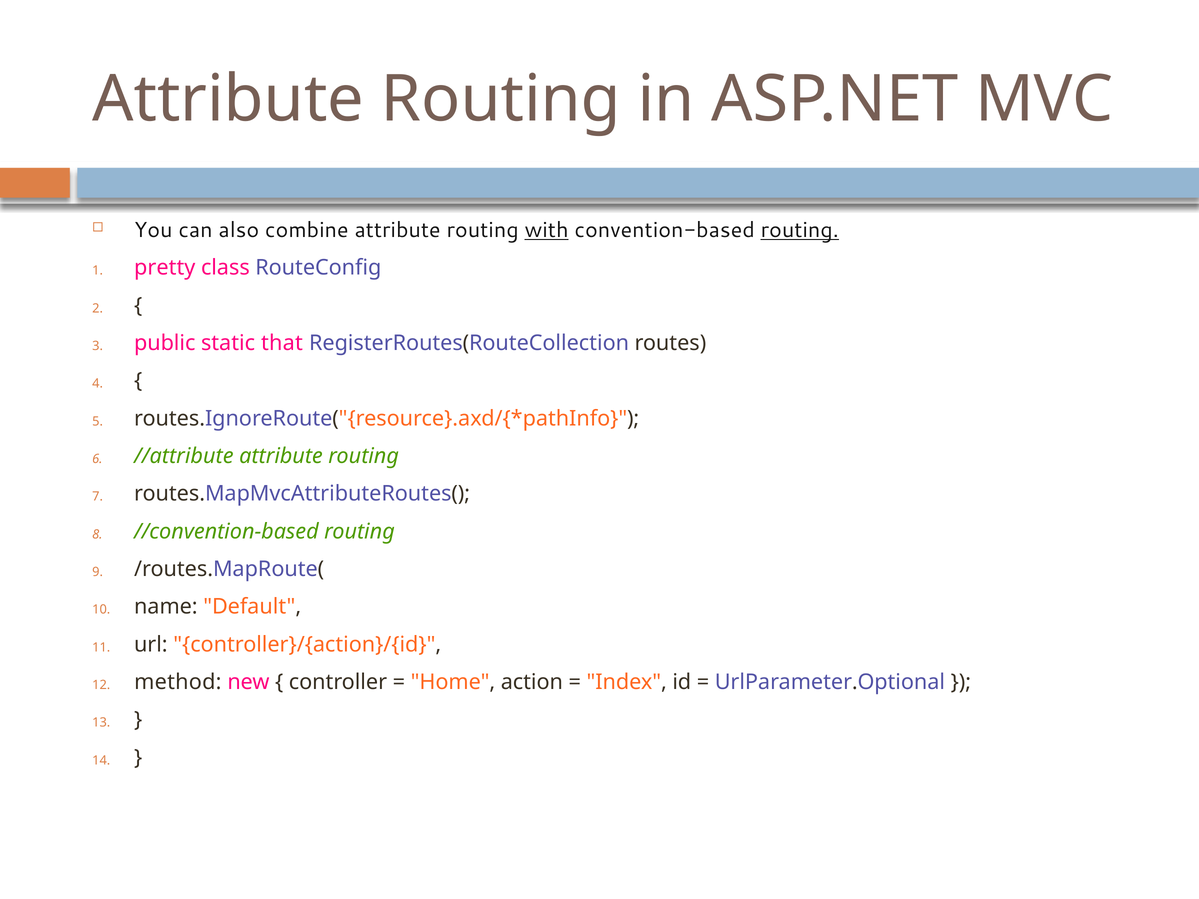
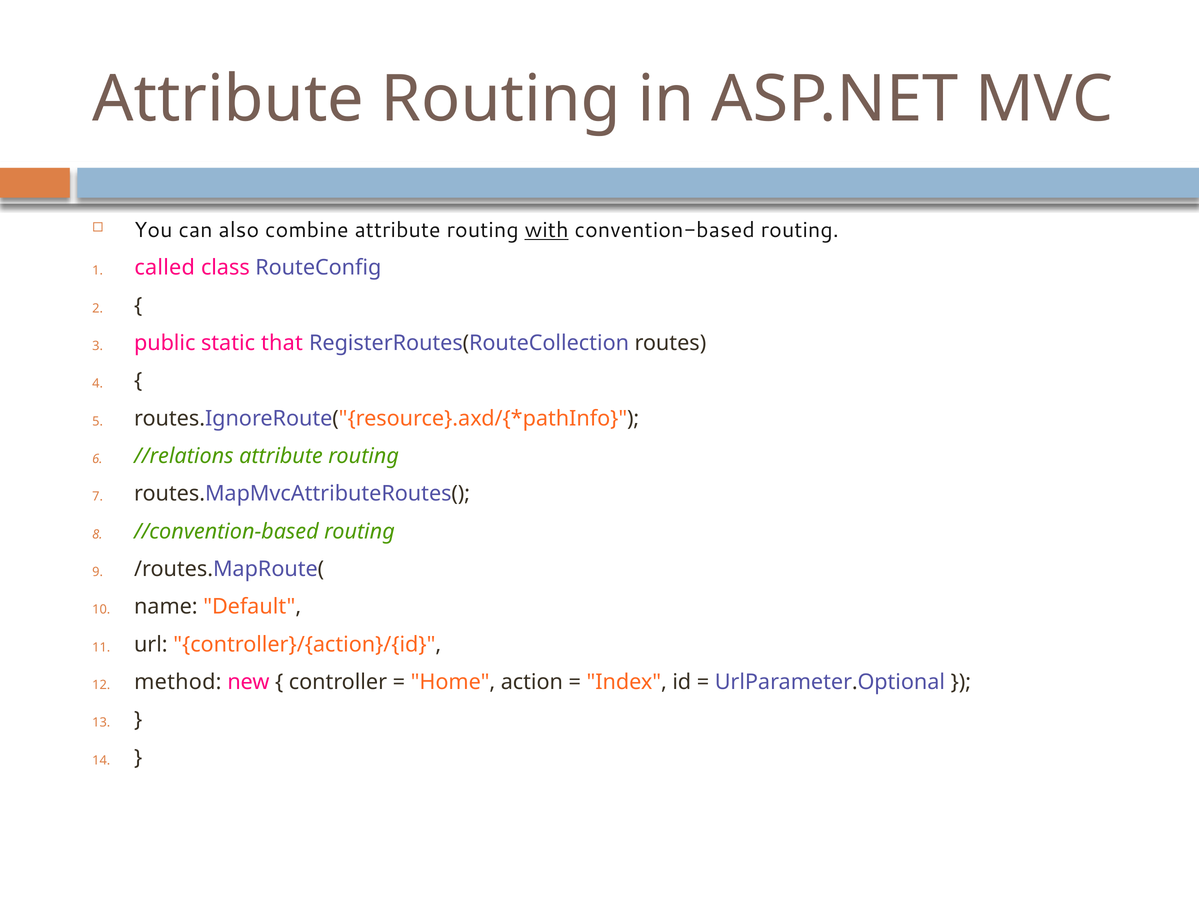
routing underline: present -> none (800, 230)
pretty: pretty -> called (165, 268)
//attribute: //attribute -> //relations (184, 456)
